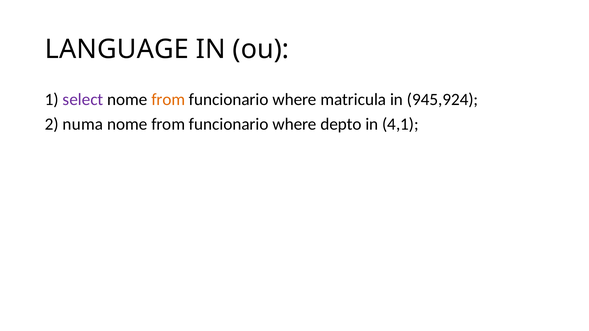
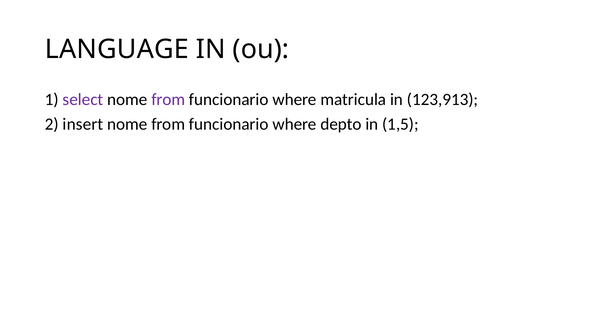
from colour: orange -> purple (168, 100)
945,924: 945,924 -> 123,913 (443, 100)
numa: numa -> insert (83, 124)
4,1: 4,1 -> 1,5 (400, 124)
